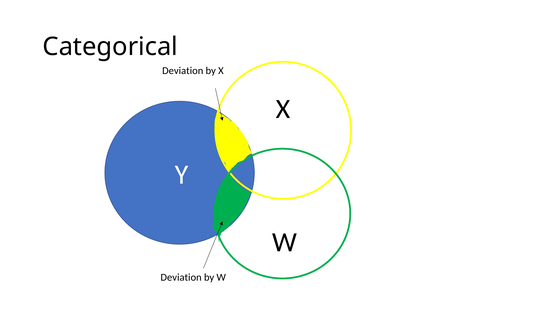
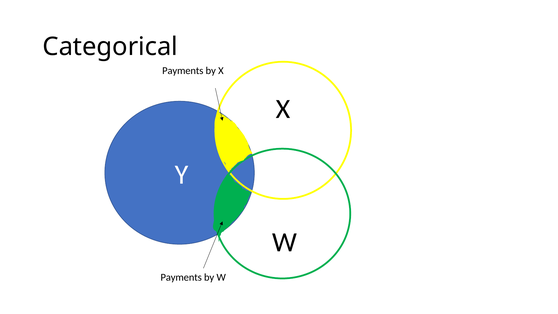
Deviation: Deviation -> Payments (183, 71)
Deviation: Deviation -> Payments (181, 277)
